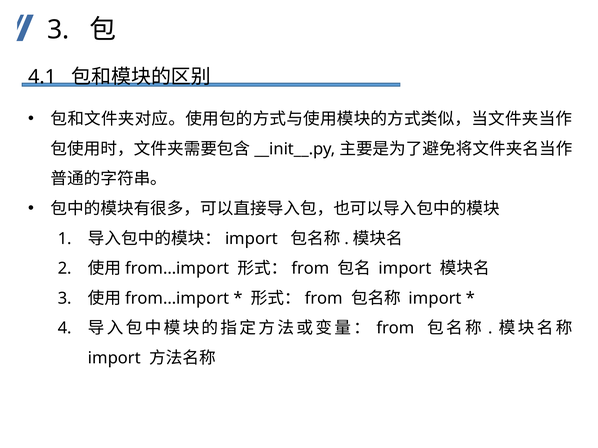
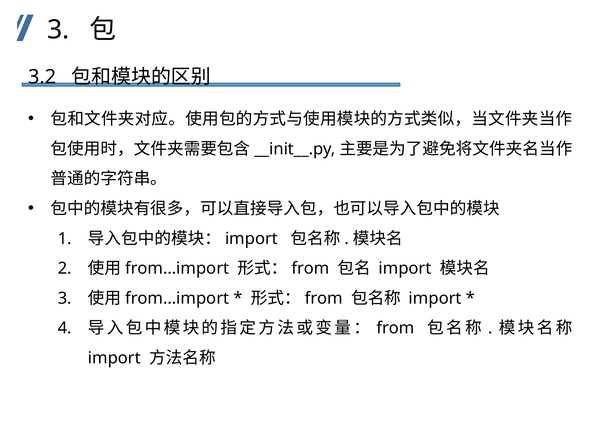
4.1: 4.1 -> 3.2 (42, 77)
